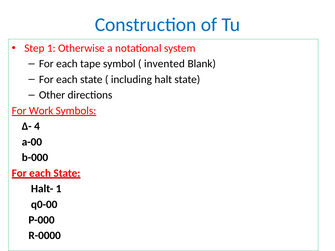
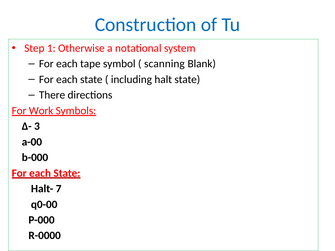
invented: invented -> scanning (164, 64)
Other: Other -> There (52, 95)
4: 4 -> 3 (37, 126)
Halt- 1: 1 -> 7 (59, 189)
